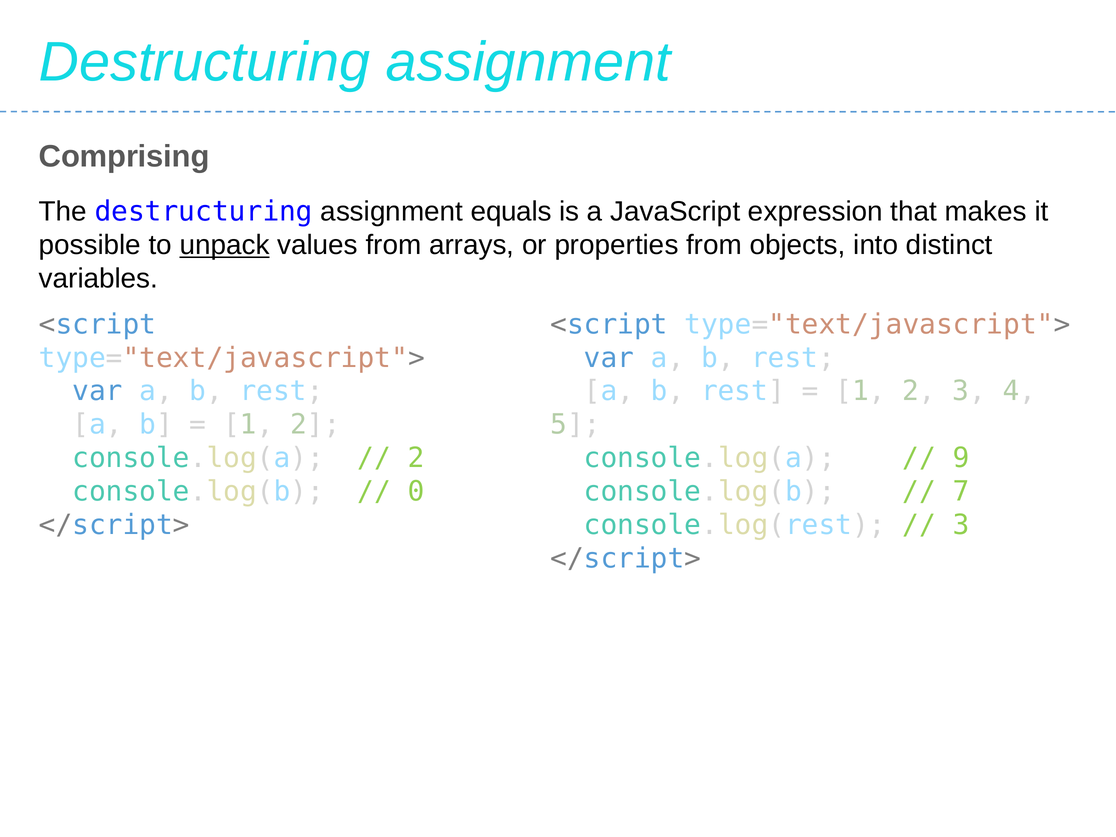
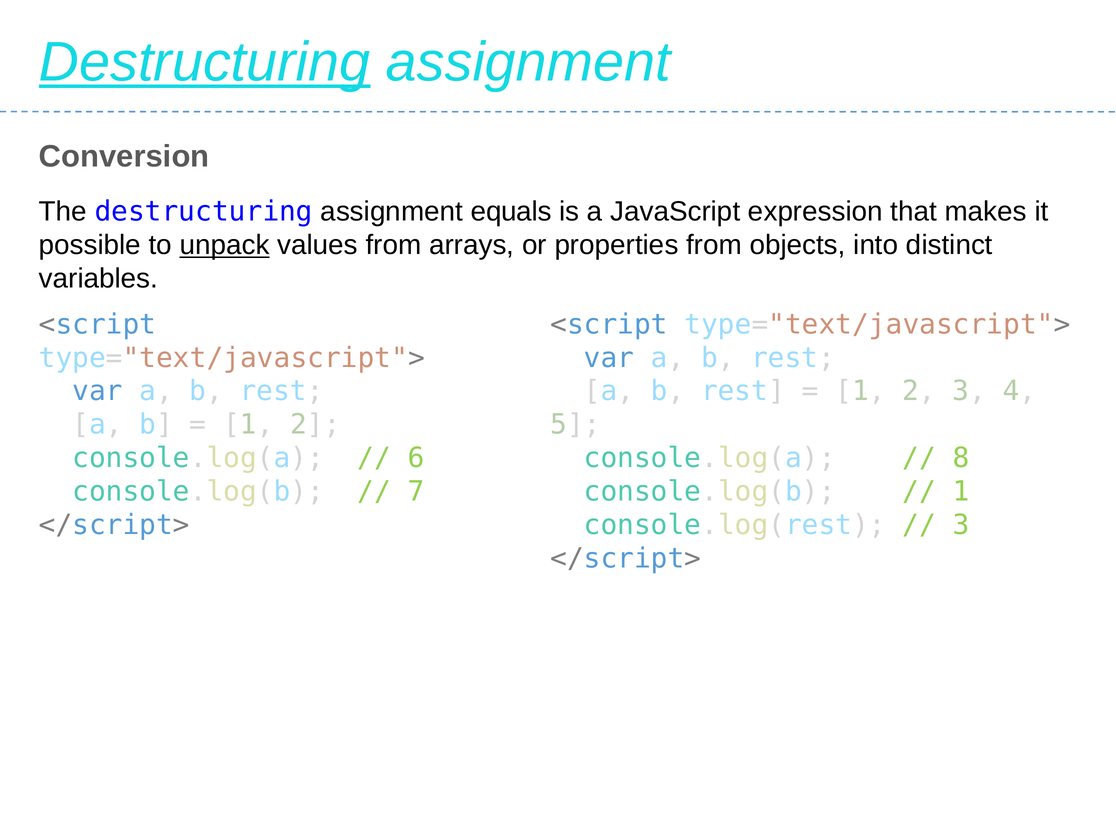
Destructuring underline: none -> present (205, 62)
Comprising: Comprising -> Conversion (124, 156)
2: 2 -> 6 (416, 458)
9: 9 -> 8 (961, 458)
0: 0 -> 7 (416, 492)
7: 7 -> 1 (961, 492)
